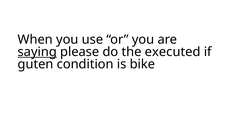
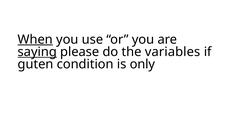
When underline: none -> present (35, 39)
executed: executed -> variables (173, 52)
bike: bike -> only (142, 64)
